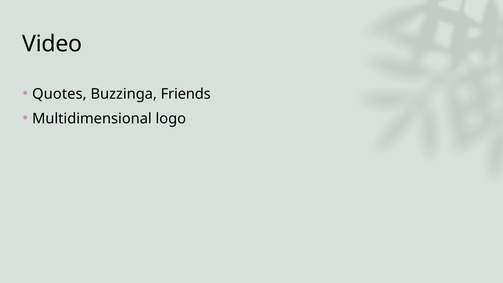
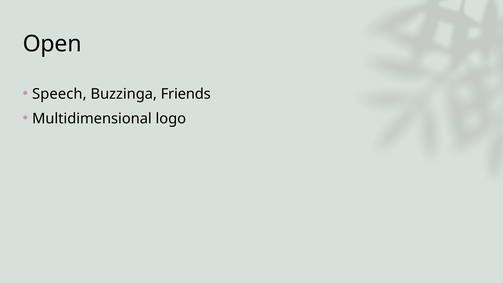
Video: Video -> Open (52, 44)
Quotes: Quotes -> Speech (59, 94)
